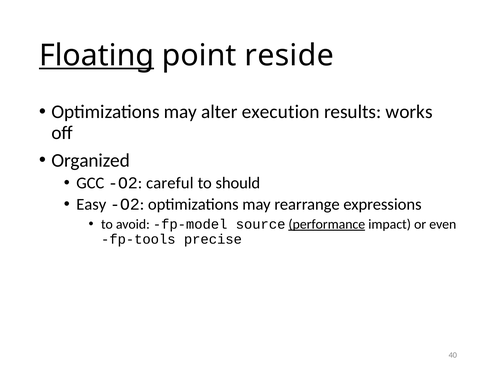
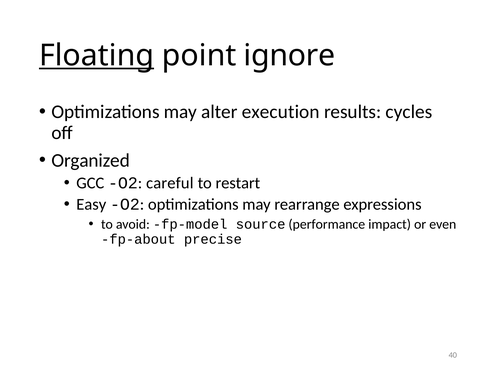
reside: reside -> ignore (289, 56)
works: works -> cycles (409, 112)
should: should -> restart (238, 183)
performance underline: present -> none (327, 224)
fp-tools: fp-tools -> fp-about (138, 239)
